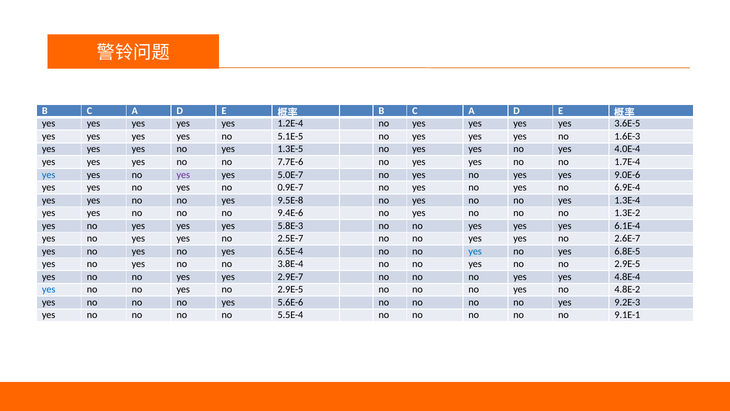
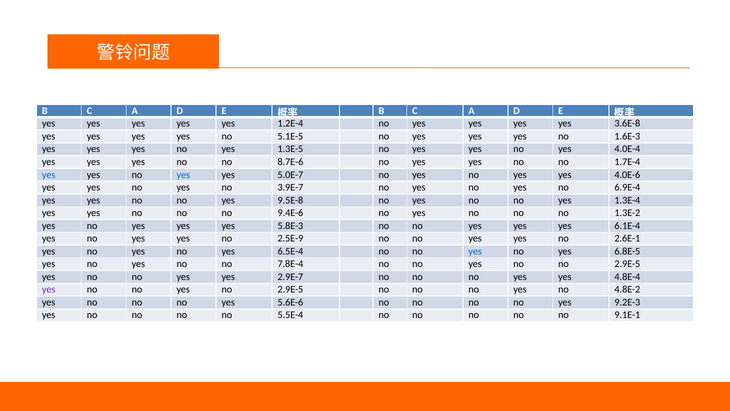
3.6E-5: 3.6E-5 -> 3.6E-8 (627, 123)
7.7E-6: 7.7E-6 -> 8.7E-6 (290, 162)
yes colour: purple -> blue (183, 174)
9.0E-6: 9.0E-6 -> 4.0E-6 (627, 174)
0.9E-7: 0.9E-7 -> 3.9E-7 (290, 187)
2.5E-7: 2.5E-7 -> 2.5E-9 (290, 238)
2.6E-7: 2.6E-7 -> 2.6E-1 (627, 238)
3.8E-4: 3.8E-4 -> 7.8E-4 (290, 264)
yes colour: blue -> purple (49, 289)
